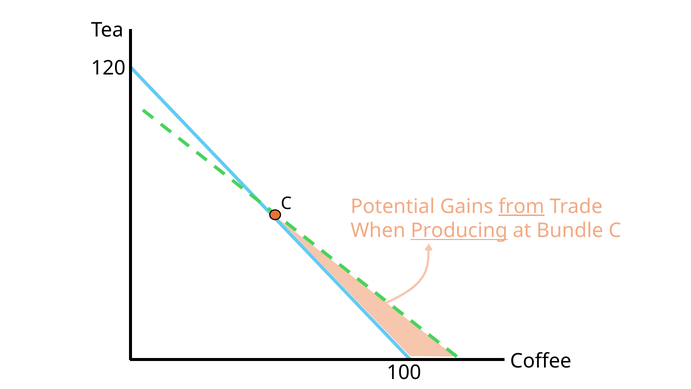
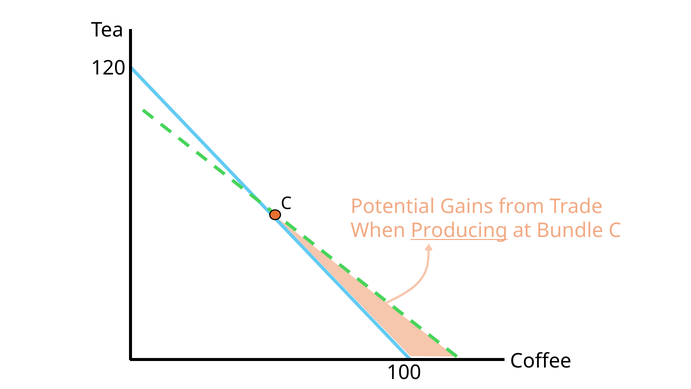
from underline: present -> none (521, 206)
